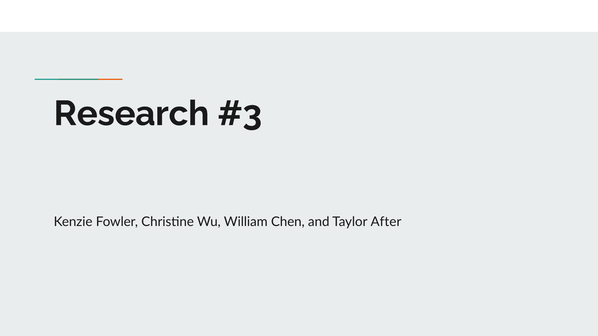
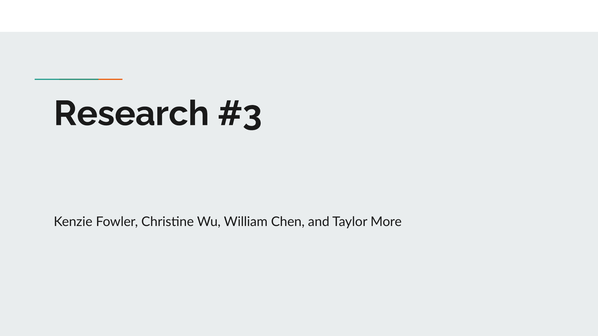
After: After -> More (386, 222)
